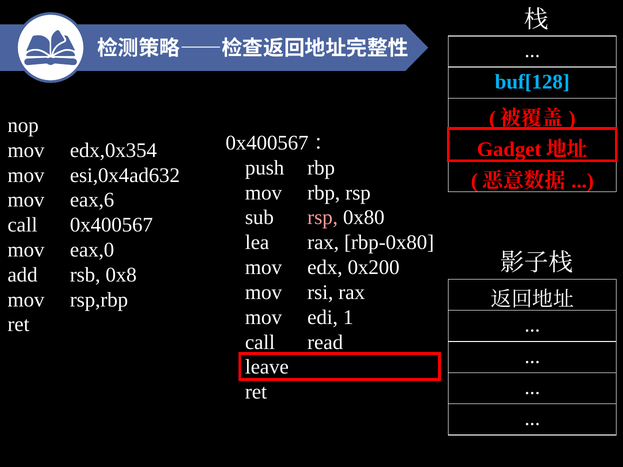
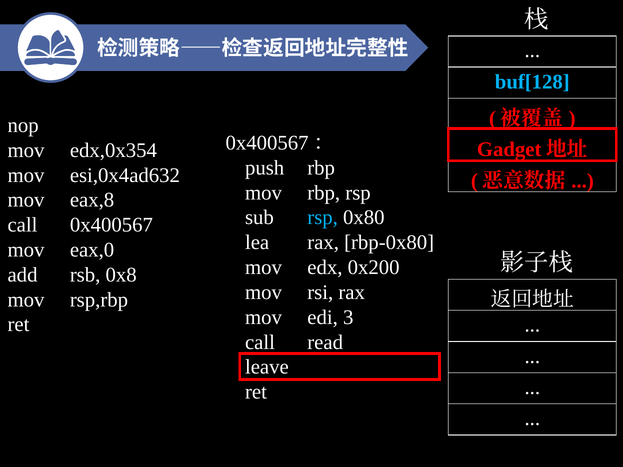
eax,6: eax,6 -> eax,8 (92, 200)
rsp colour: pink -> light blue (323, 218)
1: 1 -> 3 (348, 317)
